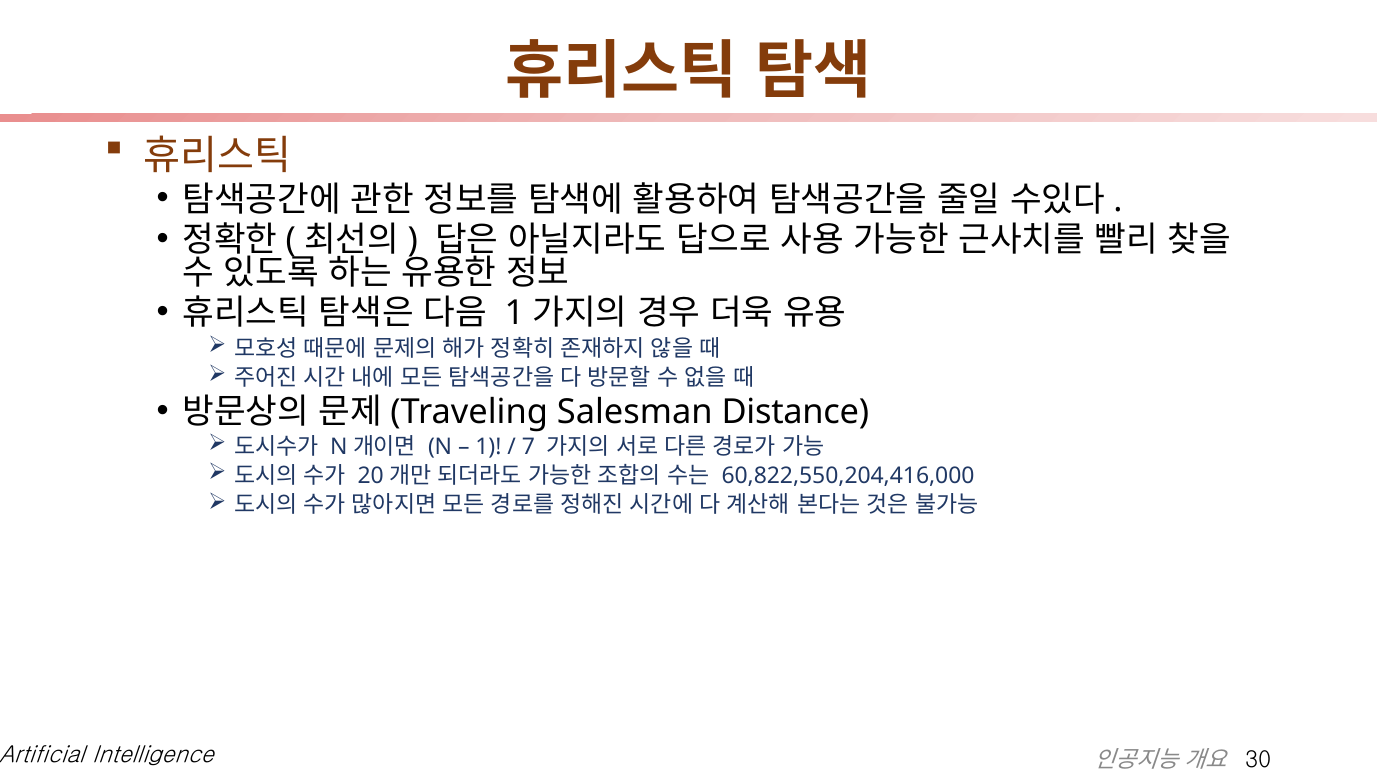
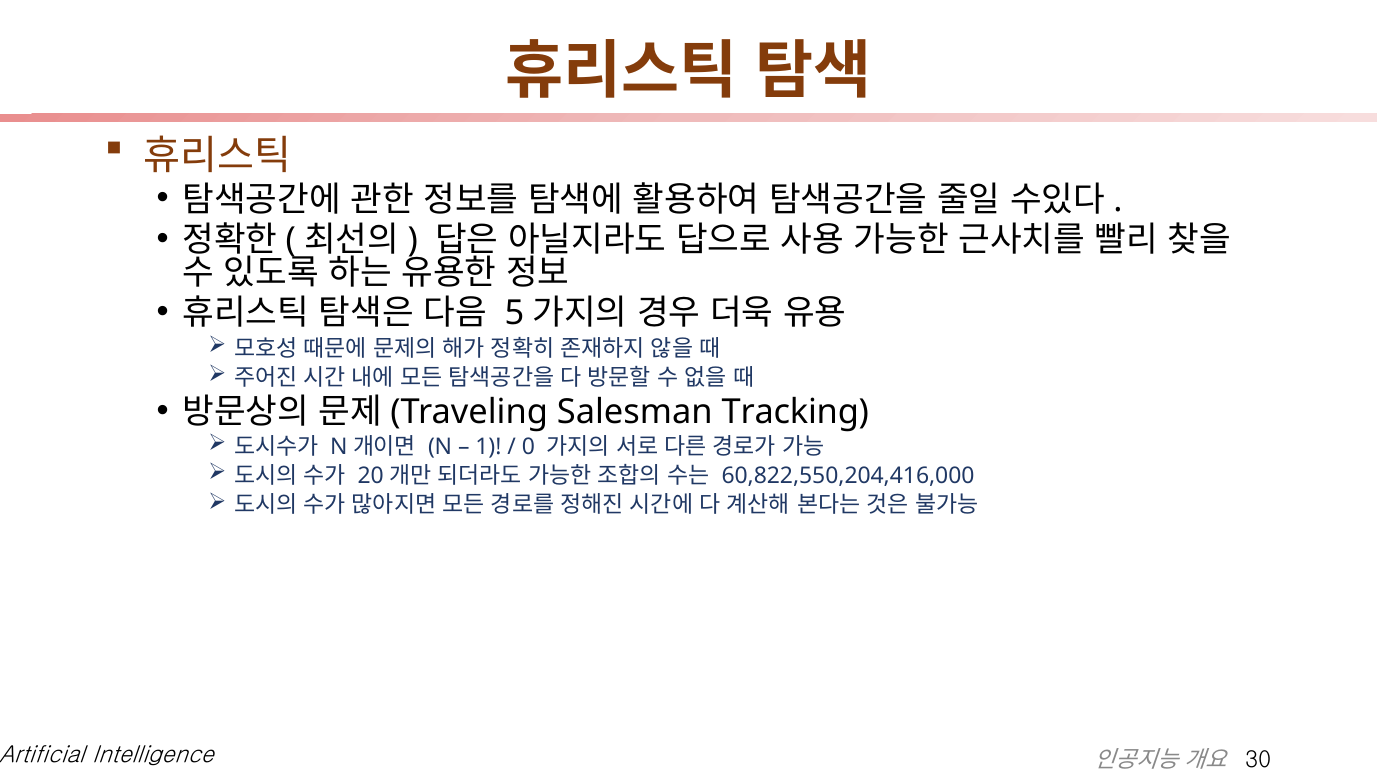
1: 1 -> 5 (515, 313)
Distance: Distance -> Tracking (795, 412)
7: 7 -> 0 (529, 447)
